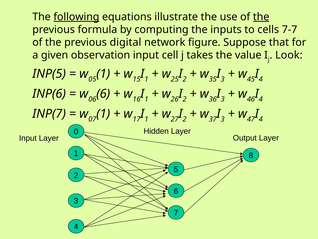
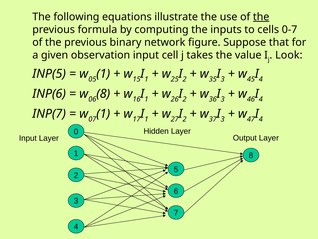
following underline: present -> none (76, 17)
7-7: 7-7 -> 0-7 (290, 29)
digital: digital -> binary (126, 42)
6: 6 -> 8 (103, 94)
